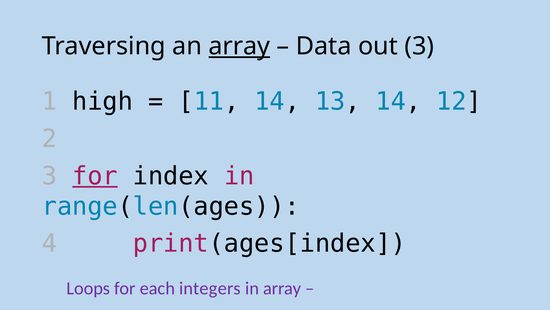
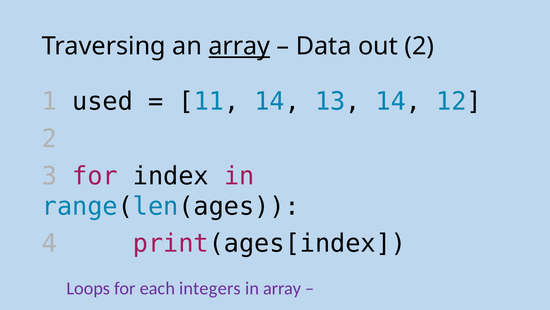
out 3: 3 -> 2 (419, 46)
high: high -> used (103, 101)
for underline: present -> none (95, 176)
